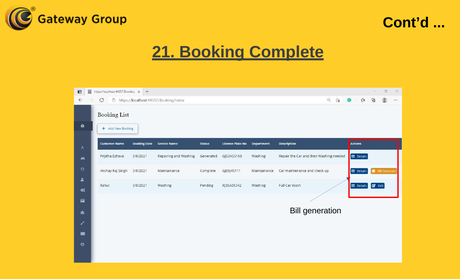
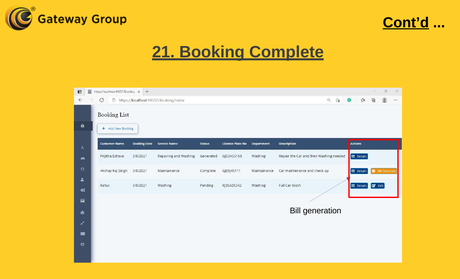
Cont’d underline: none -> present (406, 23)
